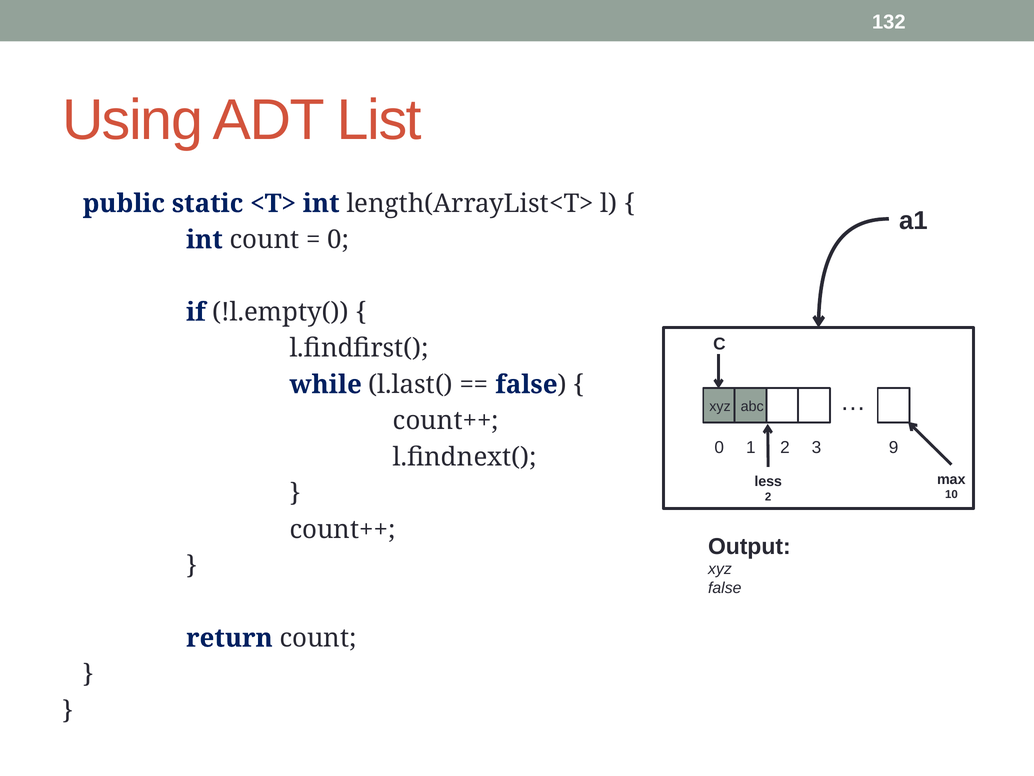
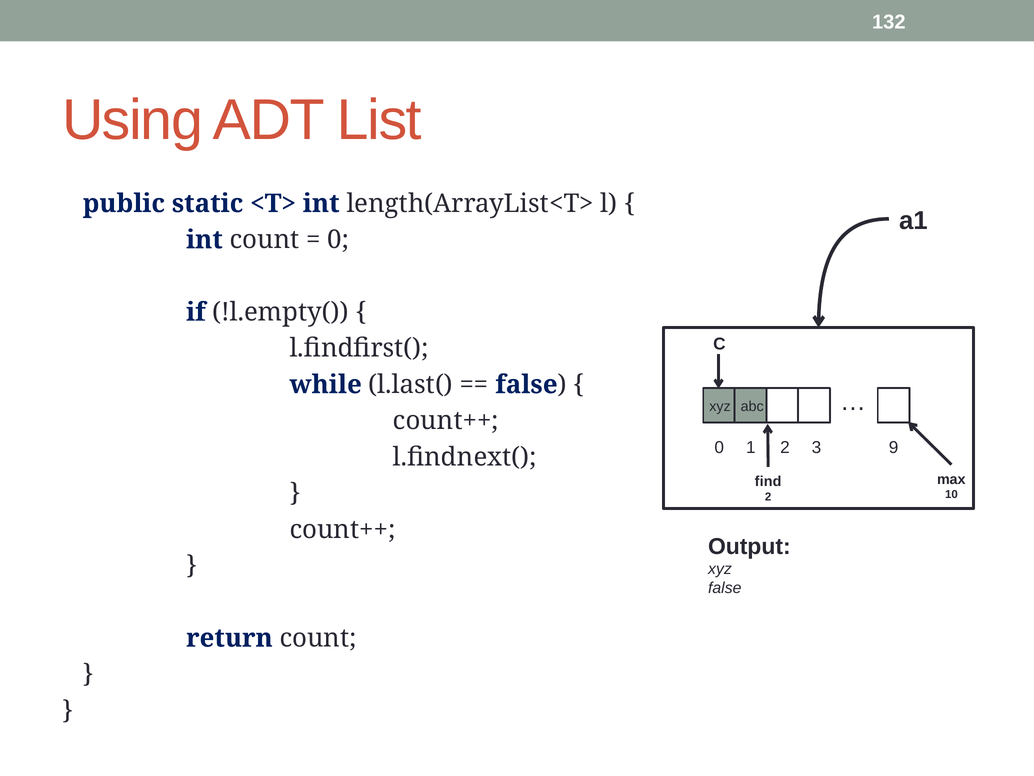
less: less -> find (768, 481)
